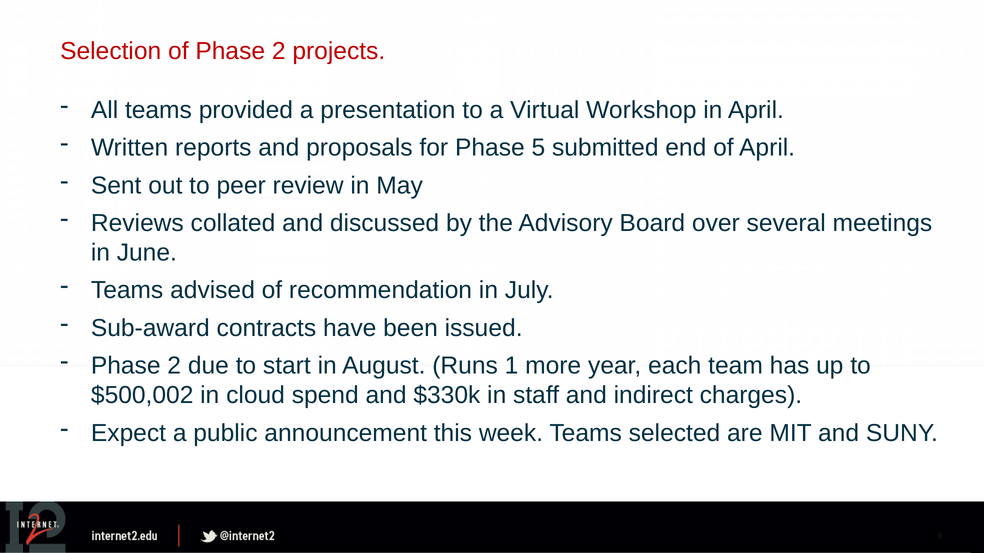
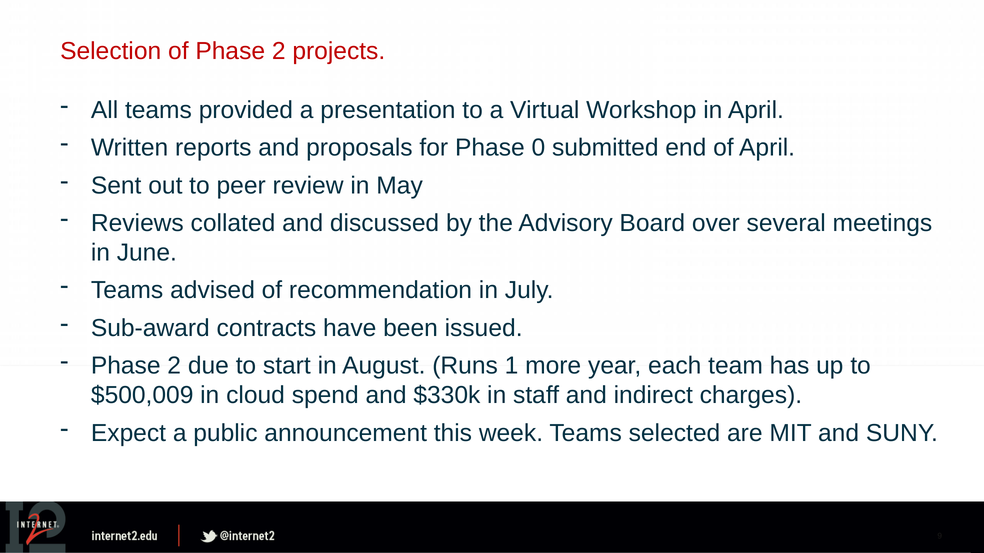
5: 5 -> 0 (538, 148)
$500,002: $500,002 -> $500,009 (142, 396)
